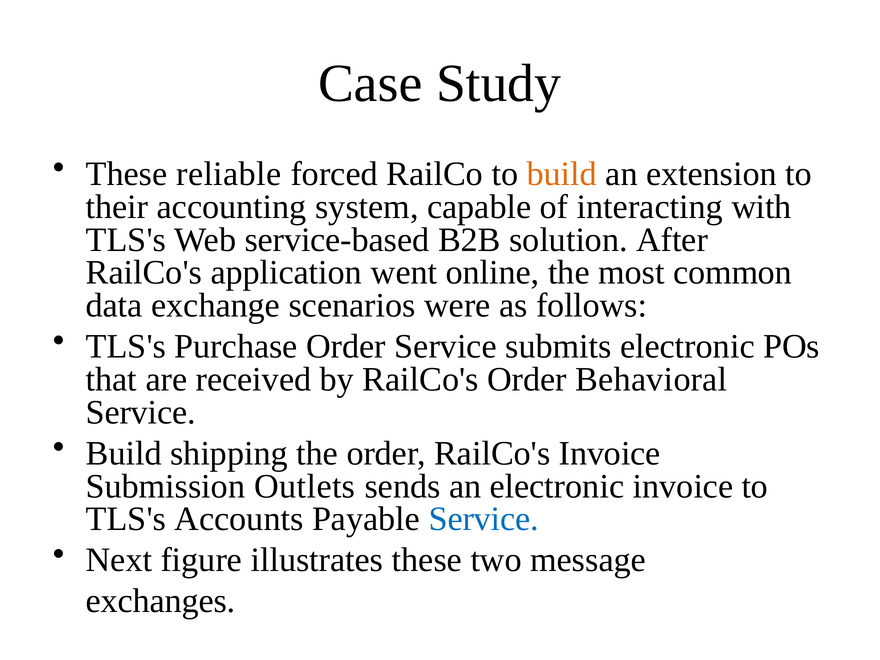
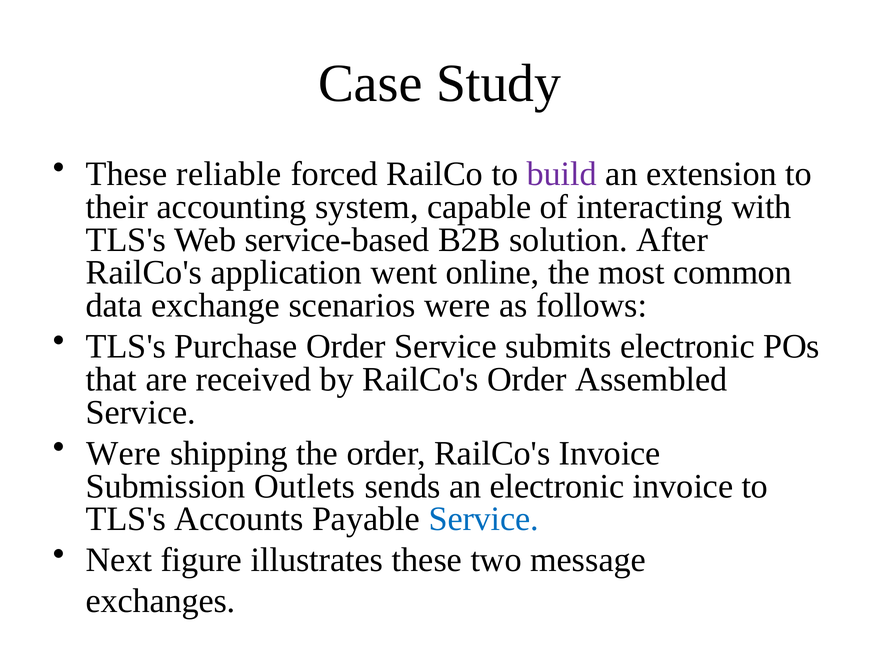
build colour: orange -> purple (562, 174)
Behavioral: Behavioral -> Assembled (651, 379)
Build: Build -> Were (124, 453)
